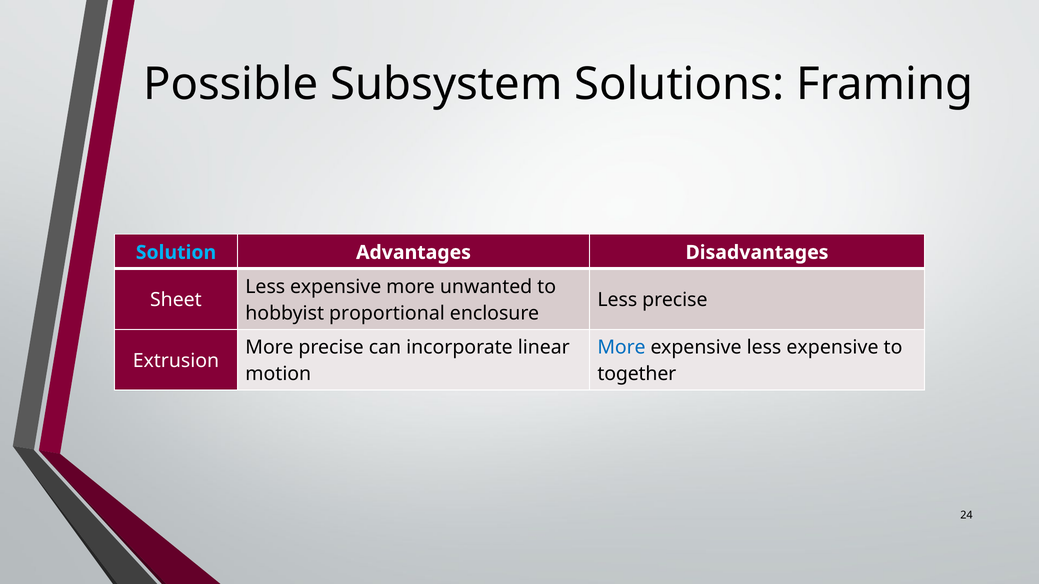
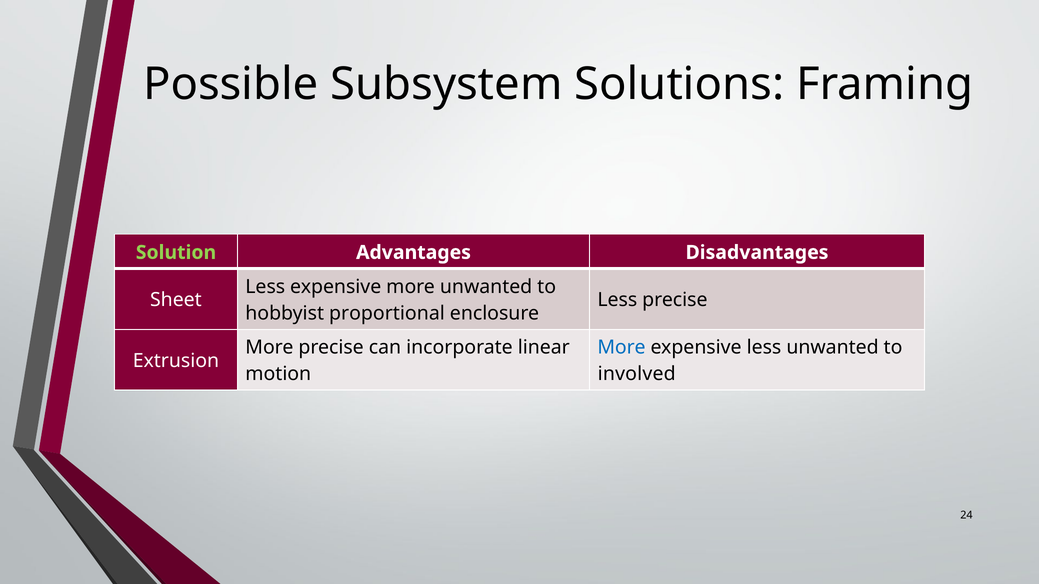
Solution colour: light blue -> light green (176, 253)
expensive less expensive: expensive -> unwanted (833, 348)
together: together -> involved (637, 374)
